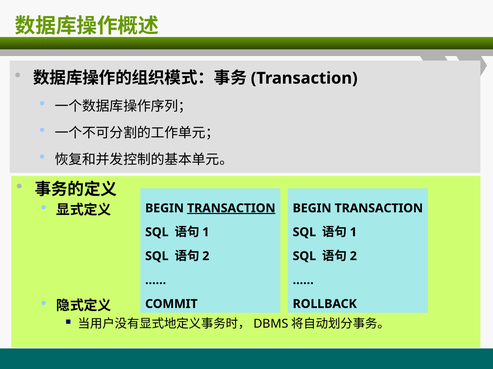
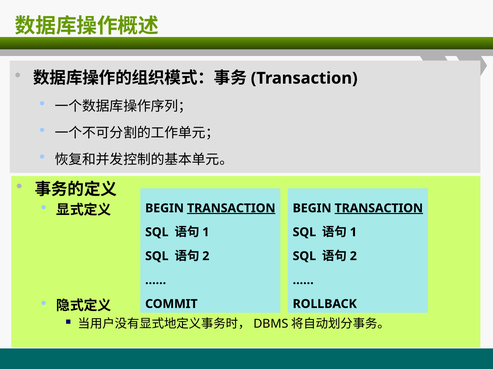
TRANSACTION underline: none -> present (379, 209)
